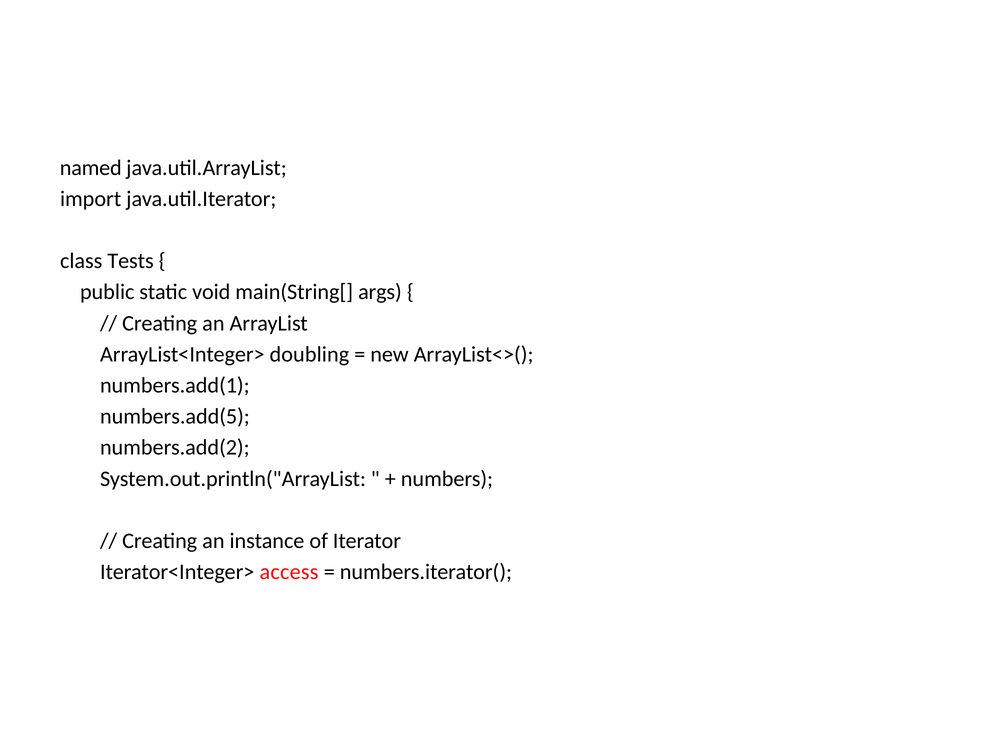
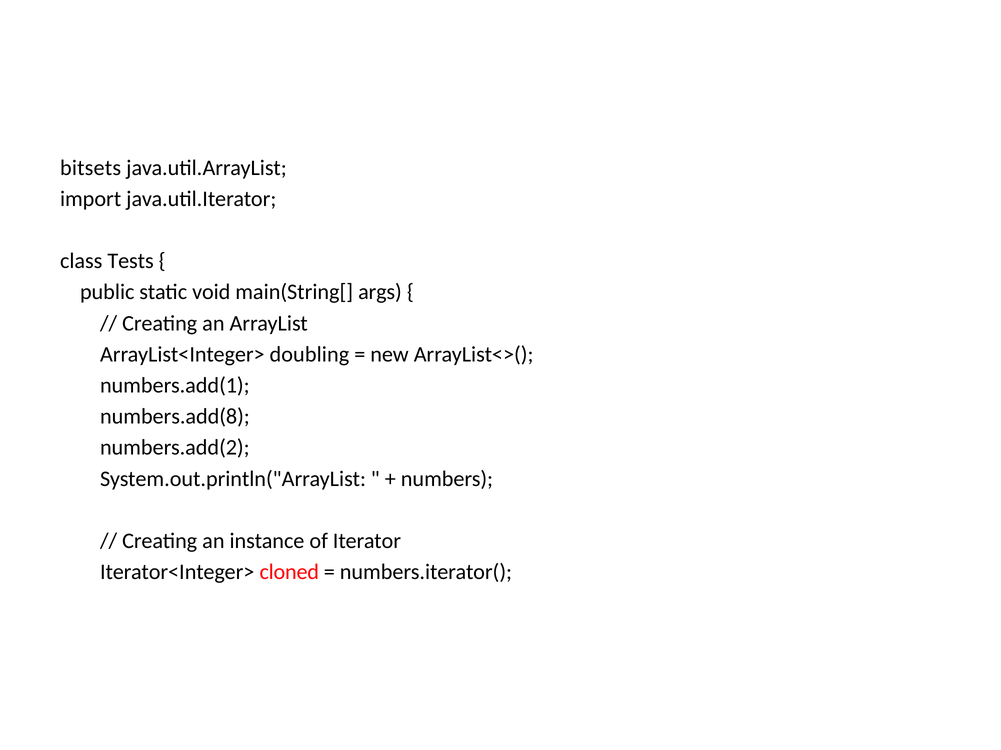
named: named -> bitsets (91, 168)
numbers.add(5: numbers.add(5 -> numbers.add(8 (175, 417)
access: access -> cloned (289, 573)
